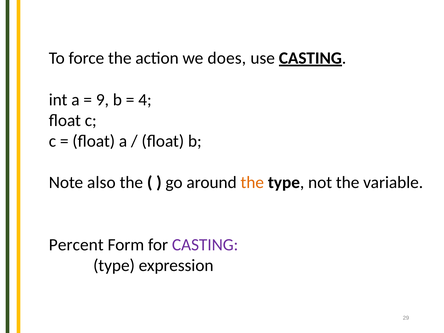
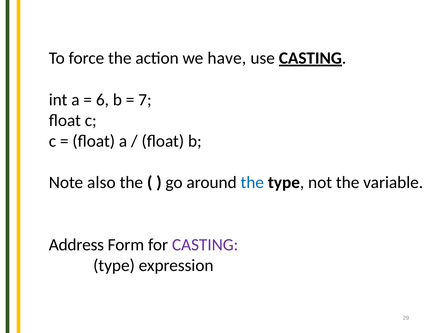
does: does -> have (227, 58)
9: 9 -> 6 (102, 100)
4: 4 -> 7 (145, 100)
the colour: orange -> blue (252, 183)
Percent: Percent -> Address (76, 245)
